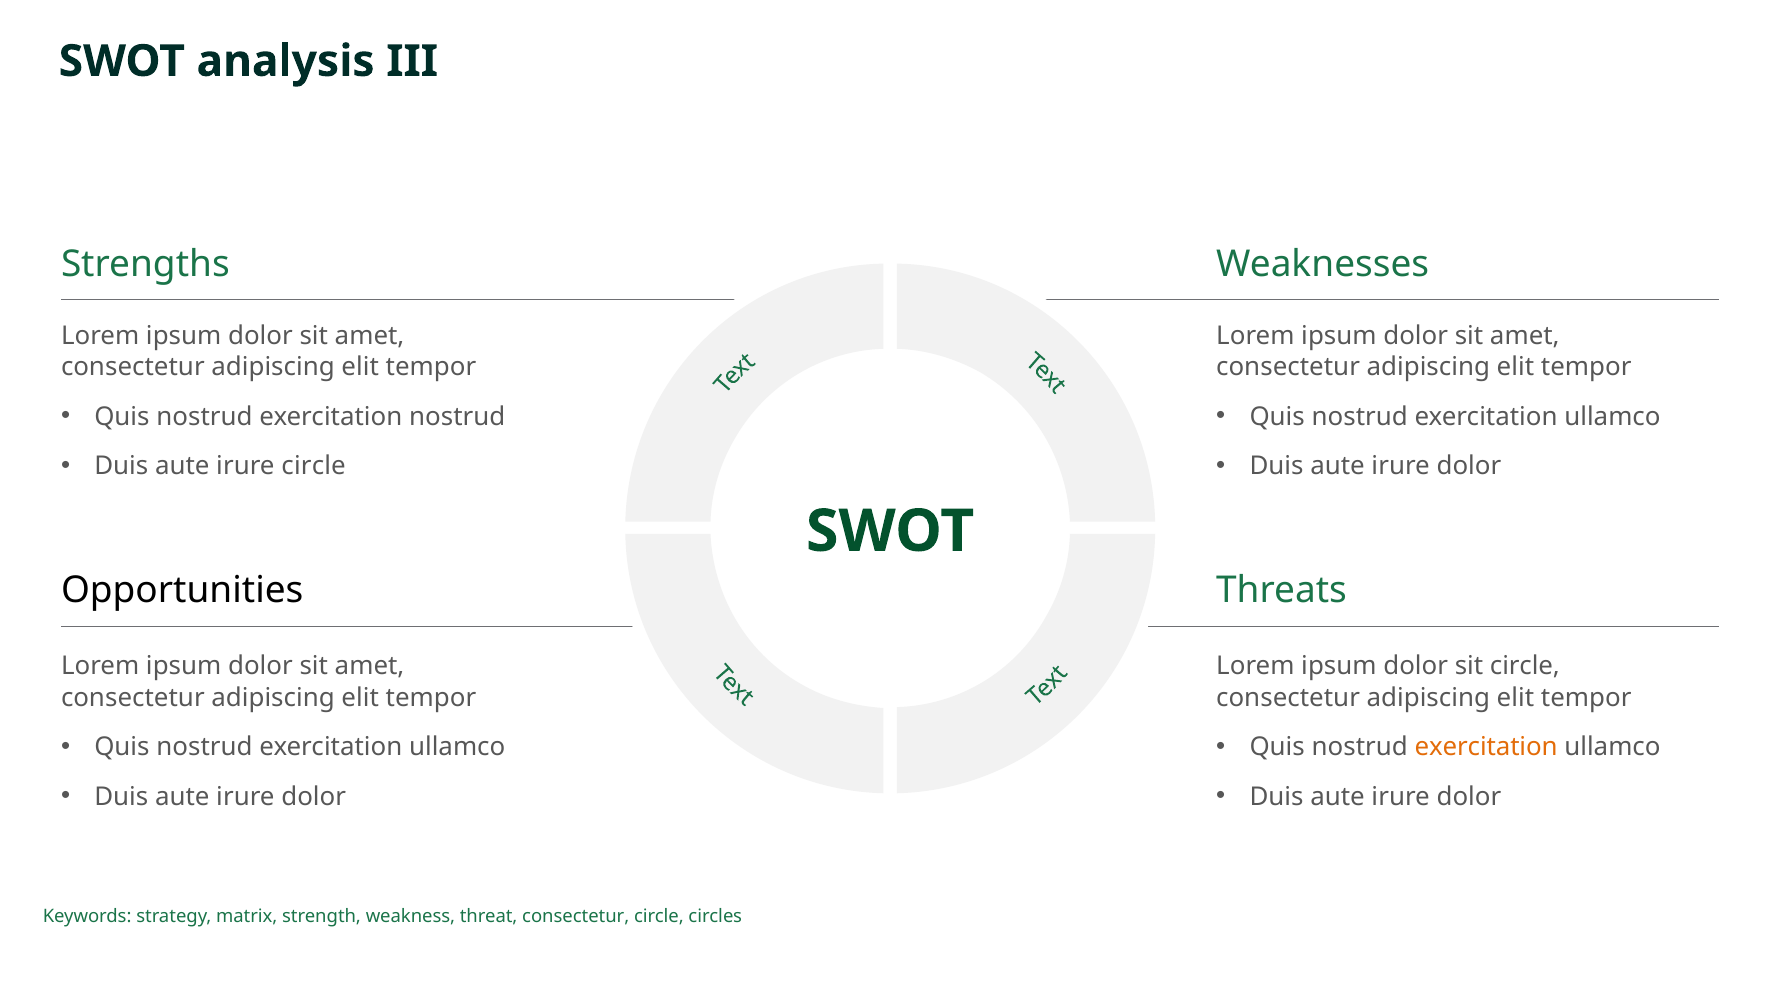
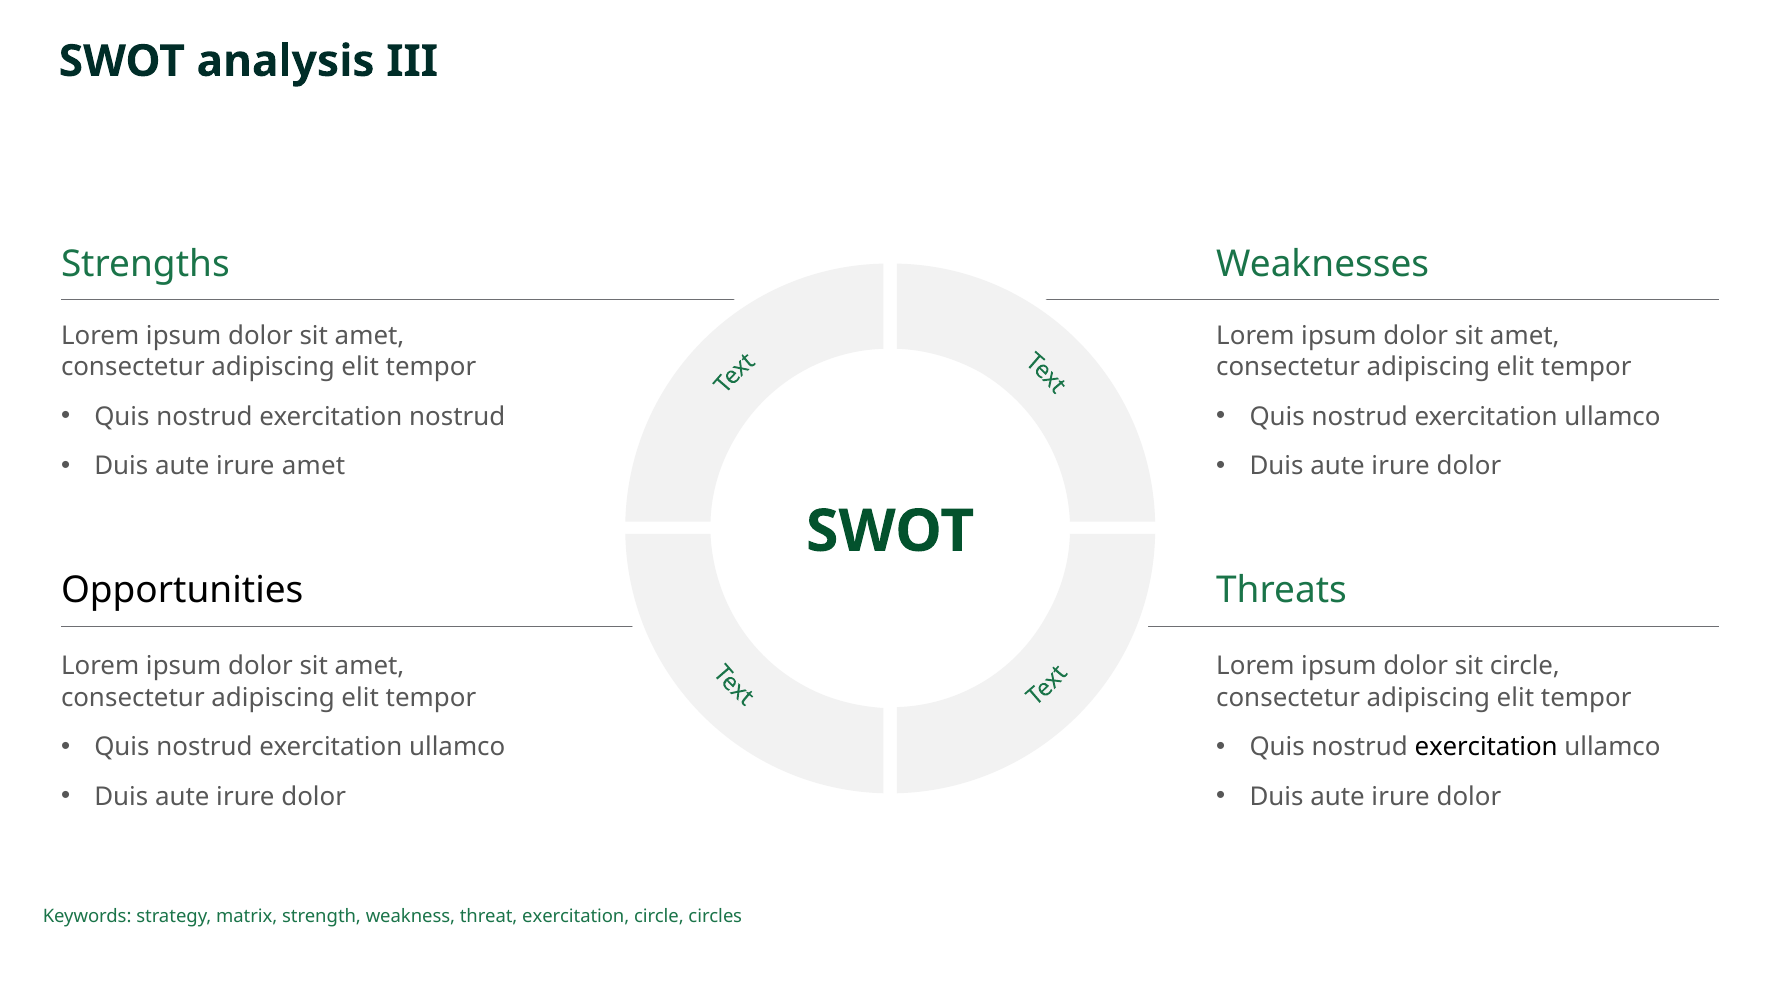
irure circle: circle -> amet (314, 466)
exercitation colour: orange -> black (1486, 747)
threat consectetur: consectetur -> exercitation (576, 917)
